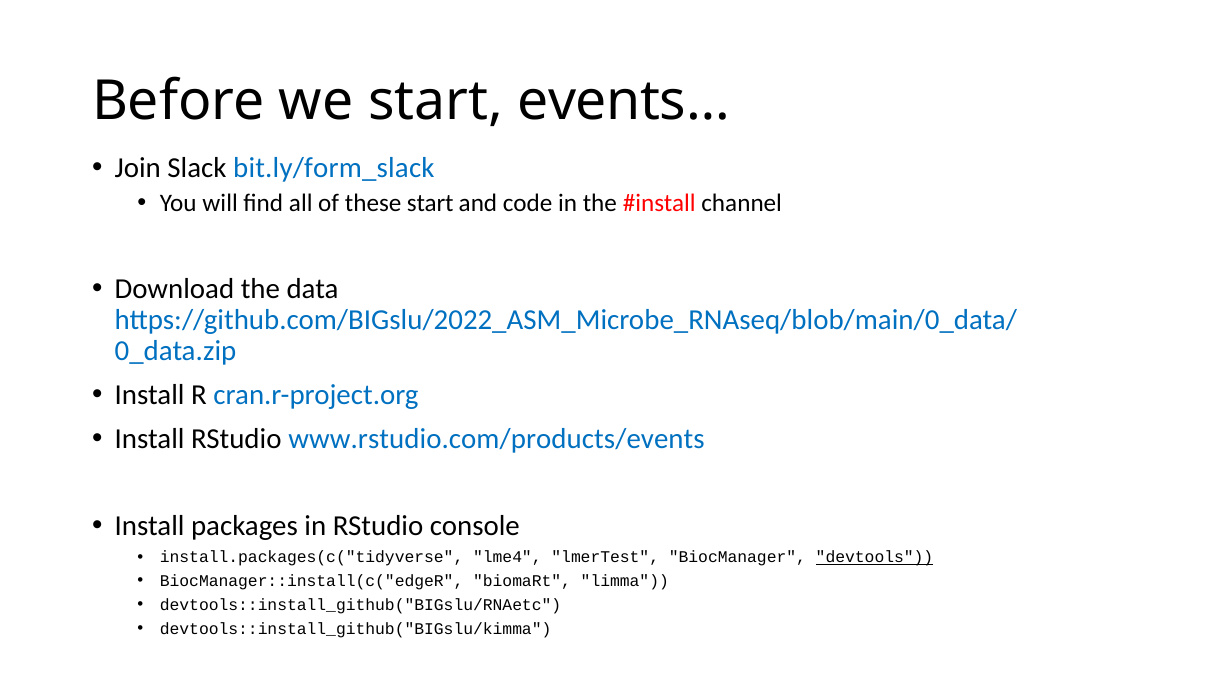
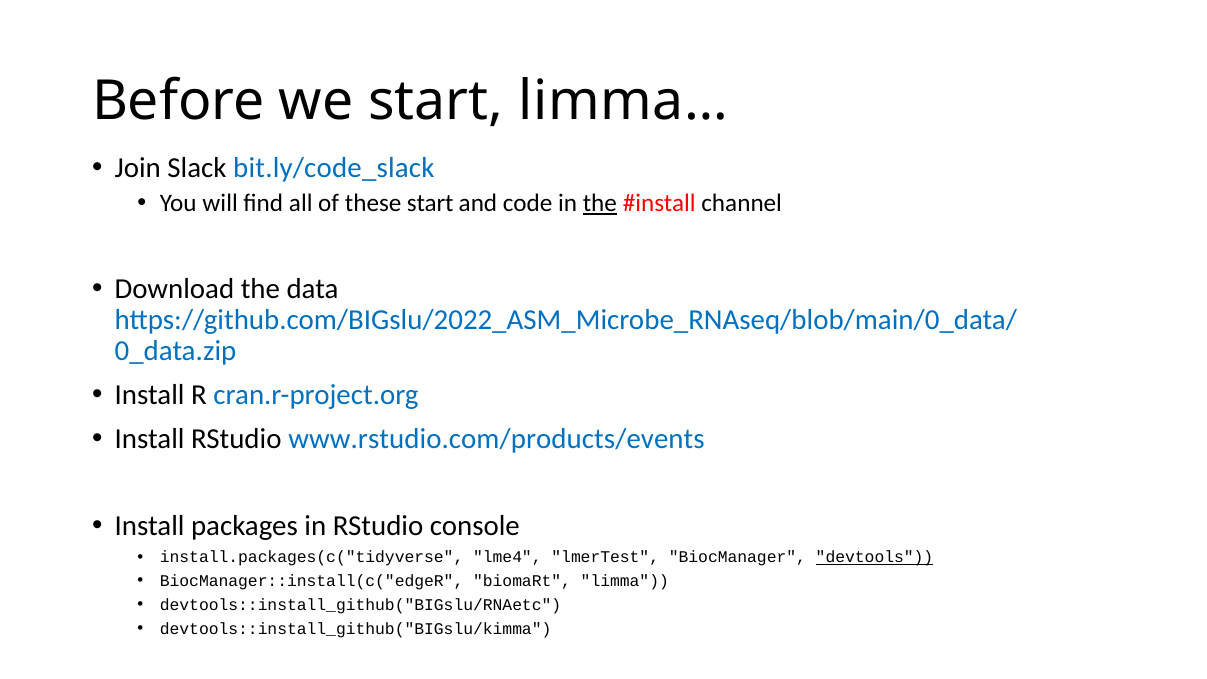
events…: events… -> limma… (623, 101)
bit.ly/form_slack: bit.ly/form_slack -> bit.ly/code_slack (334, 168)
the underline: none -> present (600, 203)
